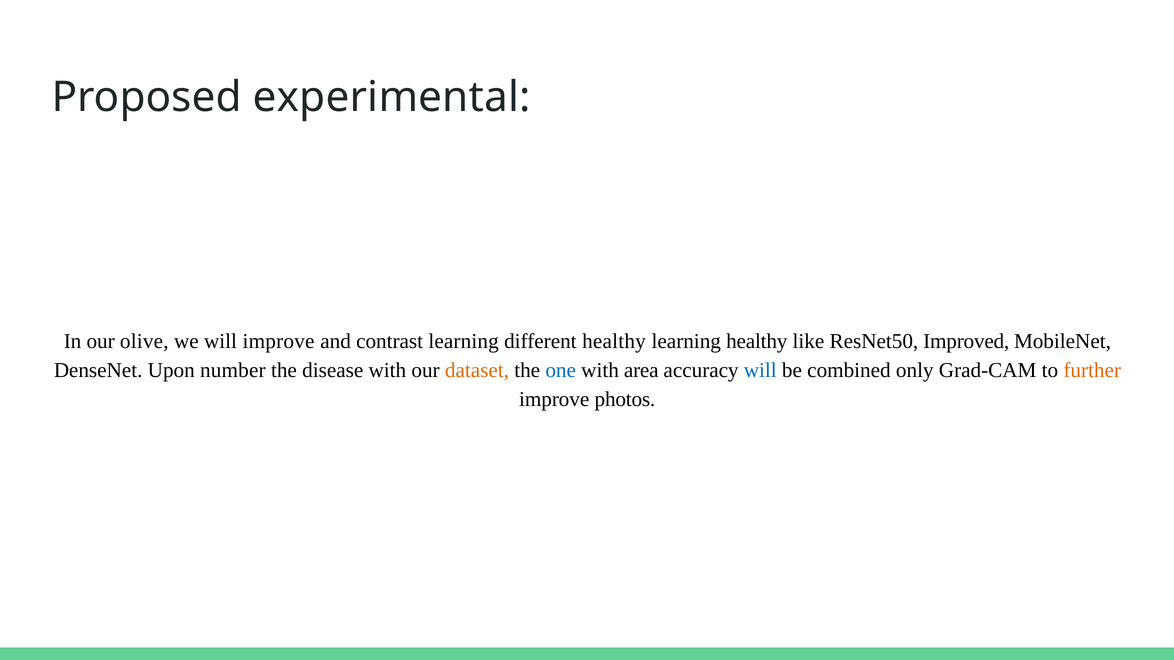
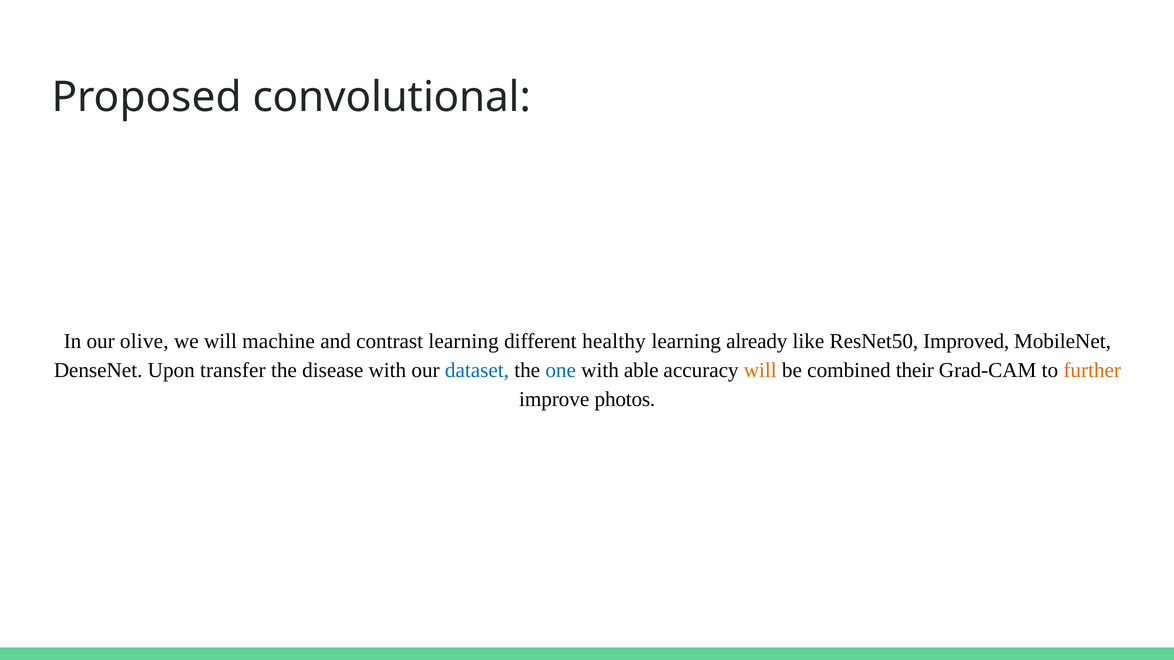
experimental: experimental -> convolutional (392, 97)
will improve: improve -> machine (279, 341)
learning healthy: healthy -> already (757, 341)
number: number -> transfer (233, 371)
dataset colour: orange -> blue (477, 371)
area: area -> able (641, 371)
will colour: blue -> orange (760, 371)
only: only -> their (915, 371)
